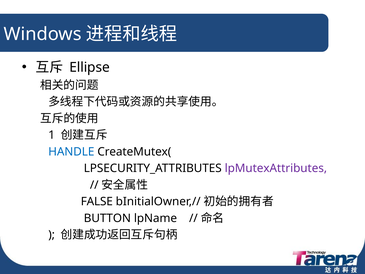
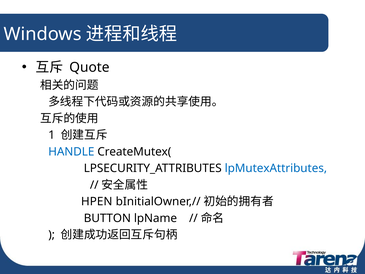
Ellipse: Ellipse -> Quote (89, 67)
lpMutexAttributes colour: purple -> blue (276, 168)
FALSE: FALSE -> HPEN (97, 201)
